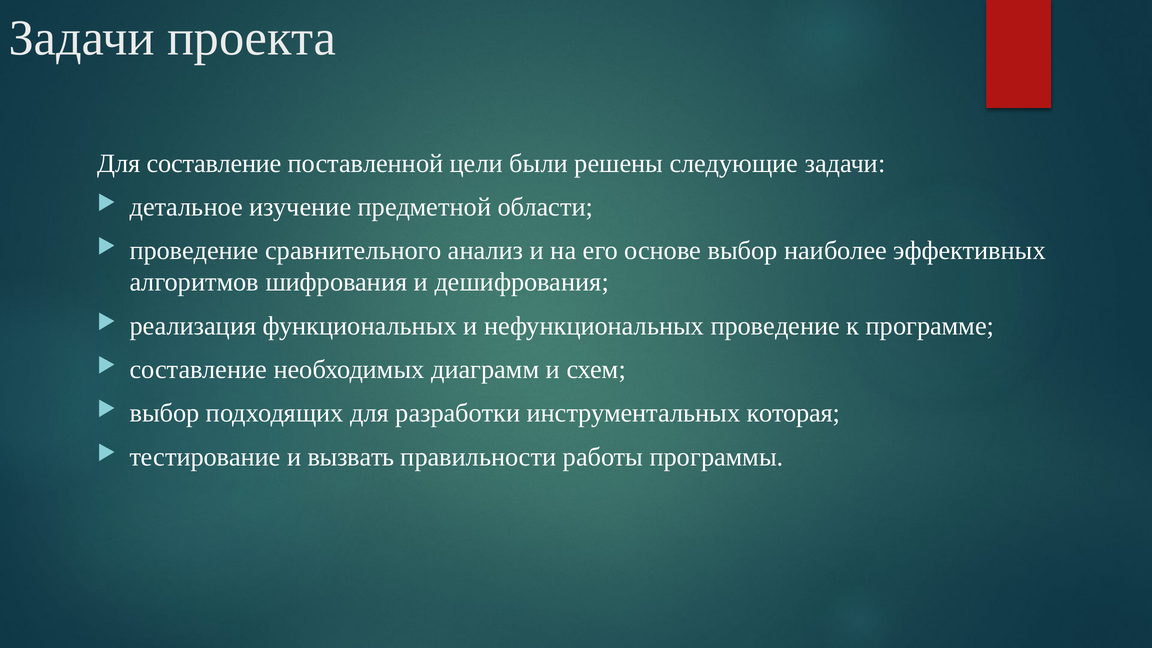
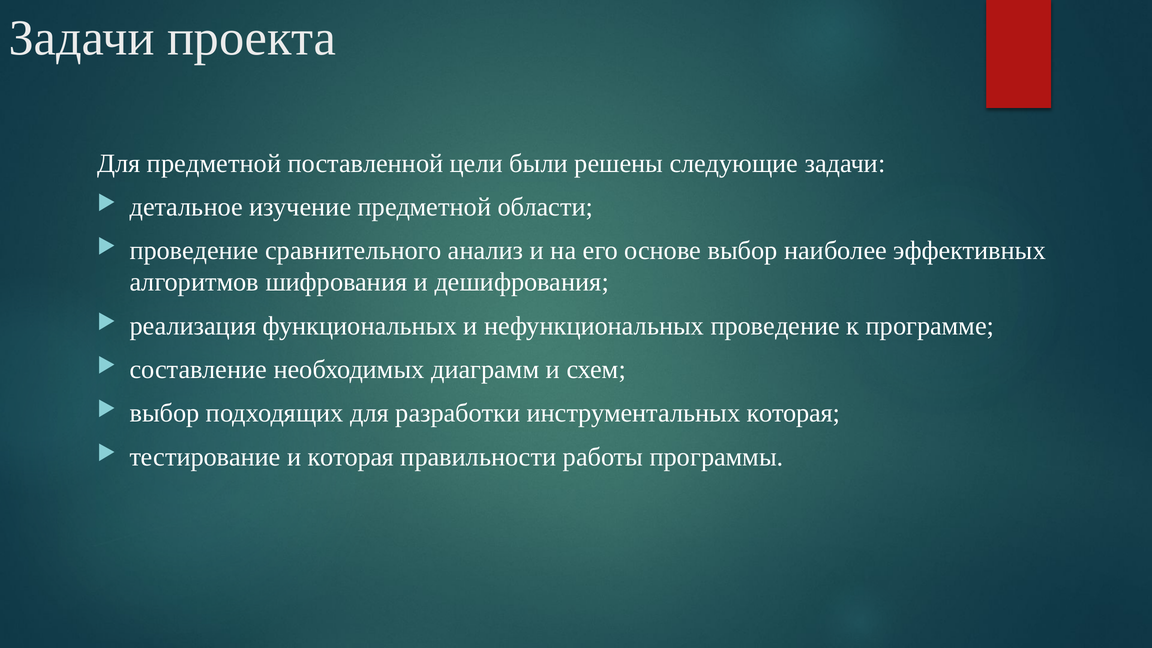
Для составление: составление -> предметной (214, 163)
и вызвать: вызвать -> которая (351, 457)
